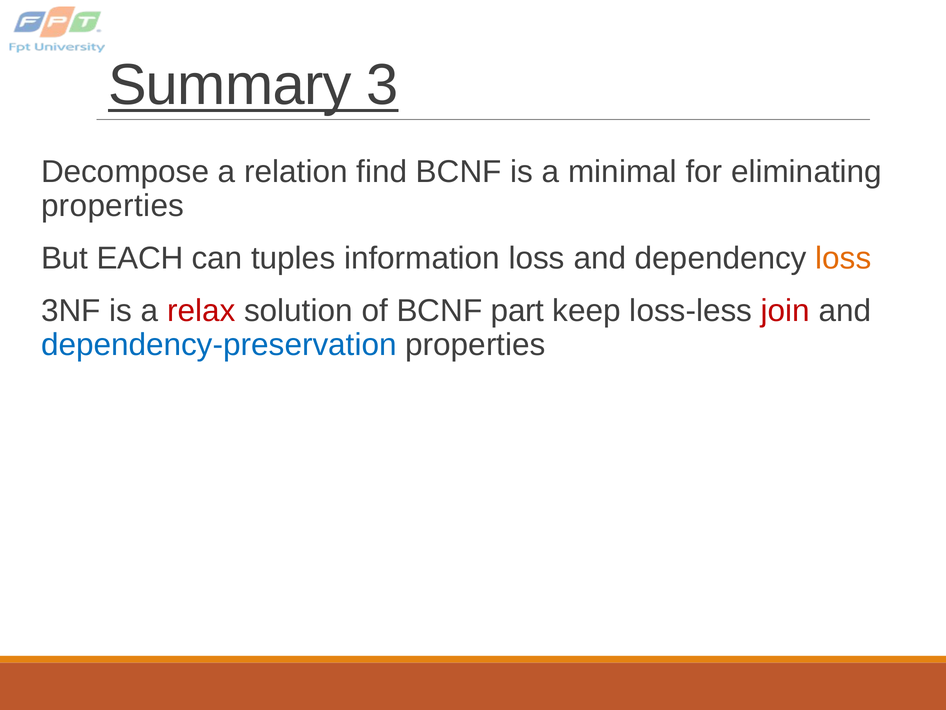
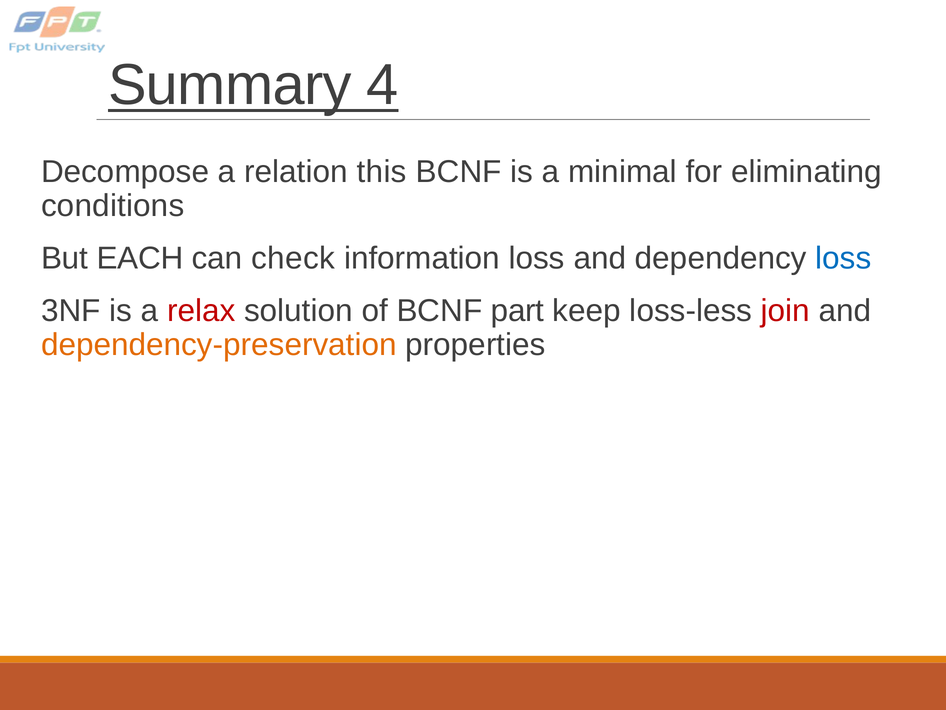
3: 3 -> 4 (382, 85)
find: find -> this (382, 172)
properties: properties -> conditions (113, 206)
tuples: tuples -> check (293, 258)
loss colour: orange -> blue (843, 258)
dependency-preservation colour: blue -> orange (219, 345)
